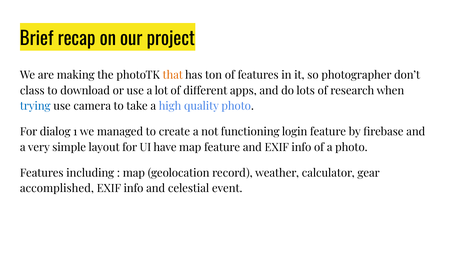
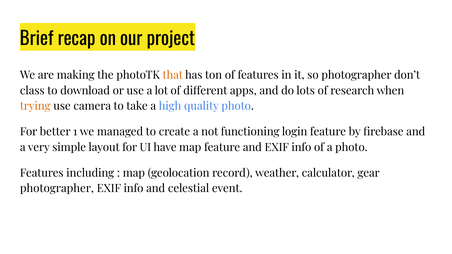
trying colour: blue -> orange (35, 106)
dialog: dialog -> better (55, 132)
accomplished: accomplished -> photographer (57, 189)
